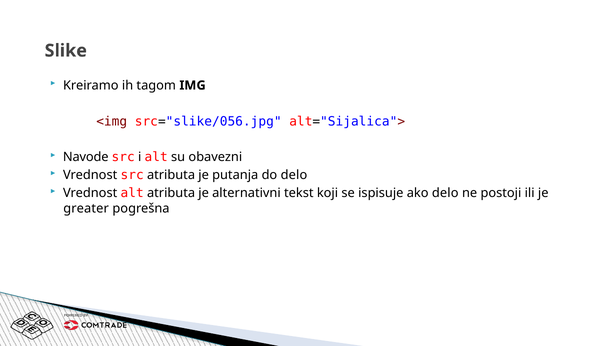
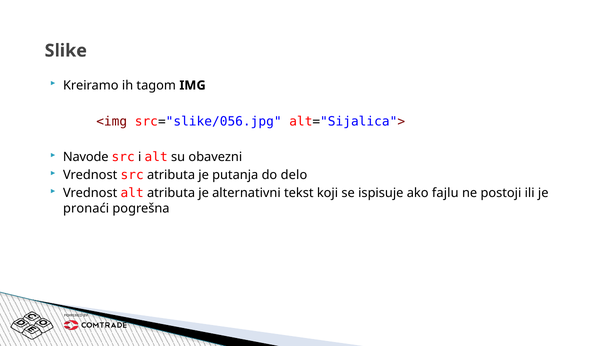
ako delo: delo -> fajlu (445, 193)
greater: greater -> pronaći (86, 209)
